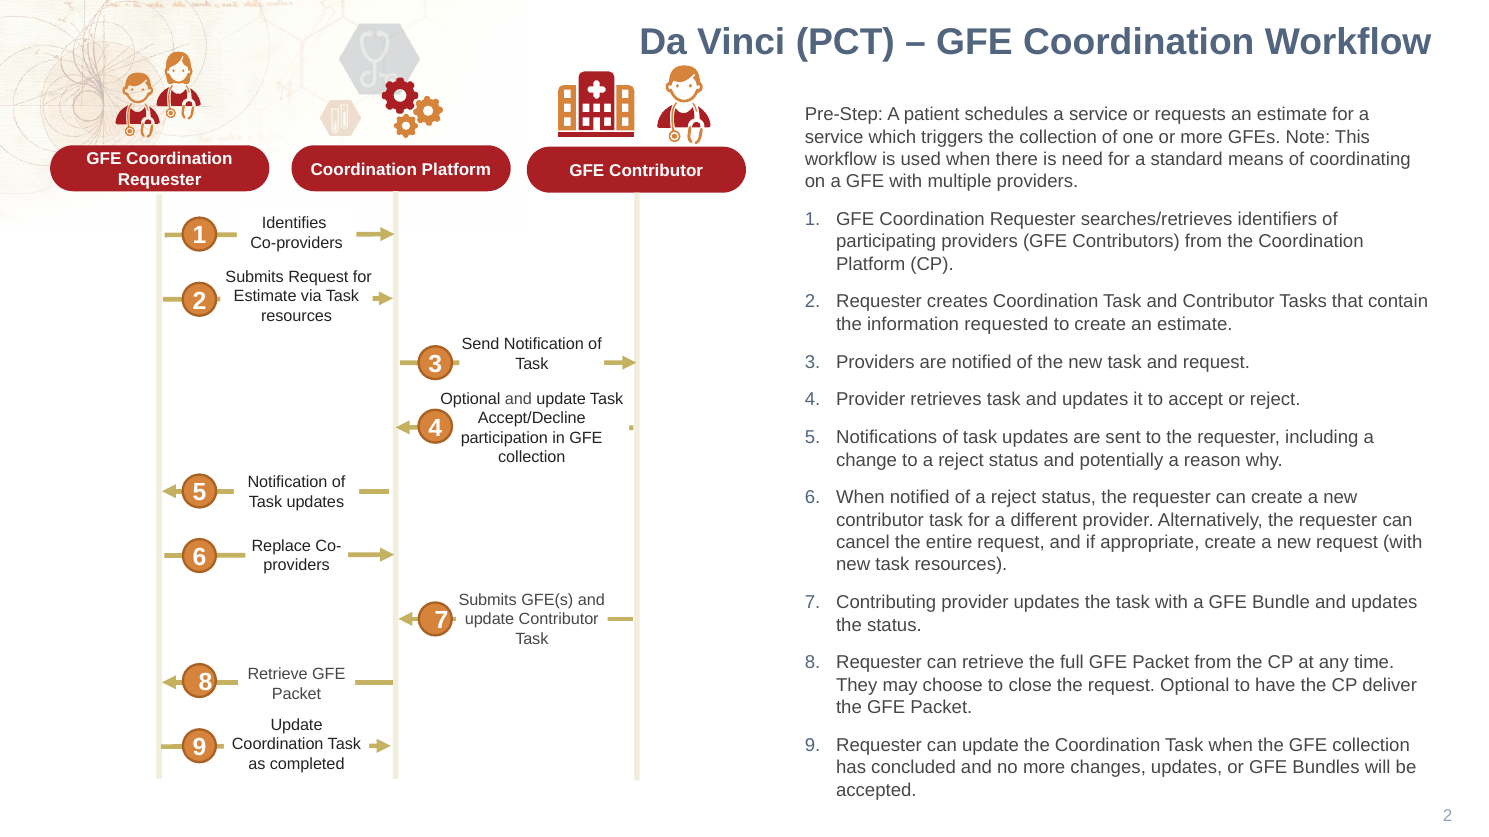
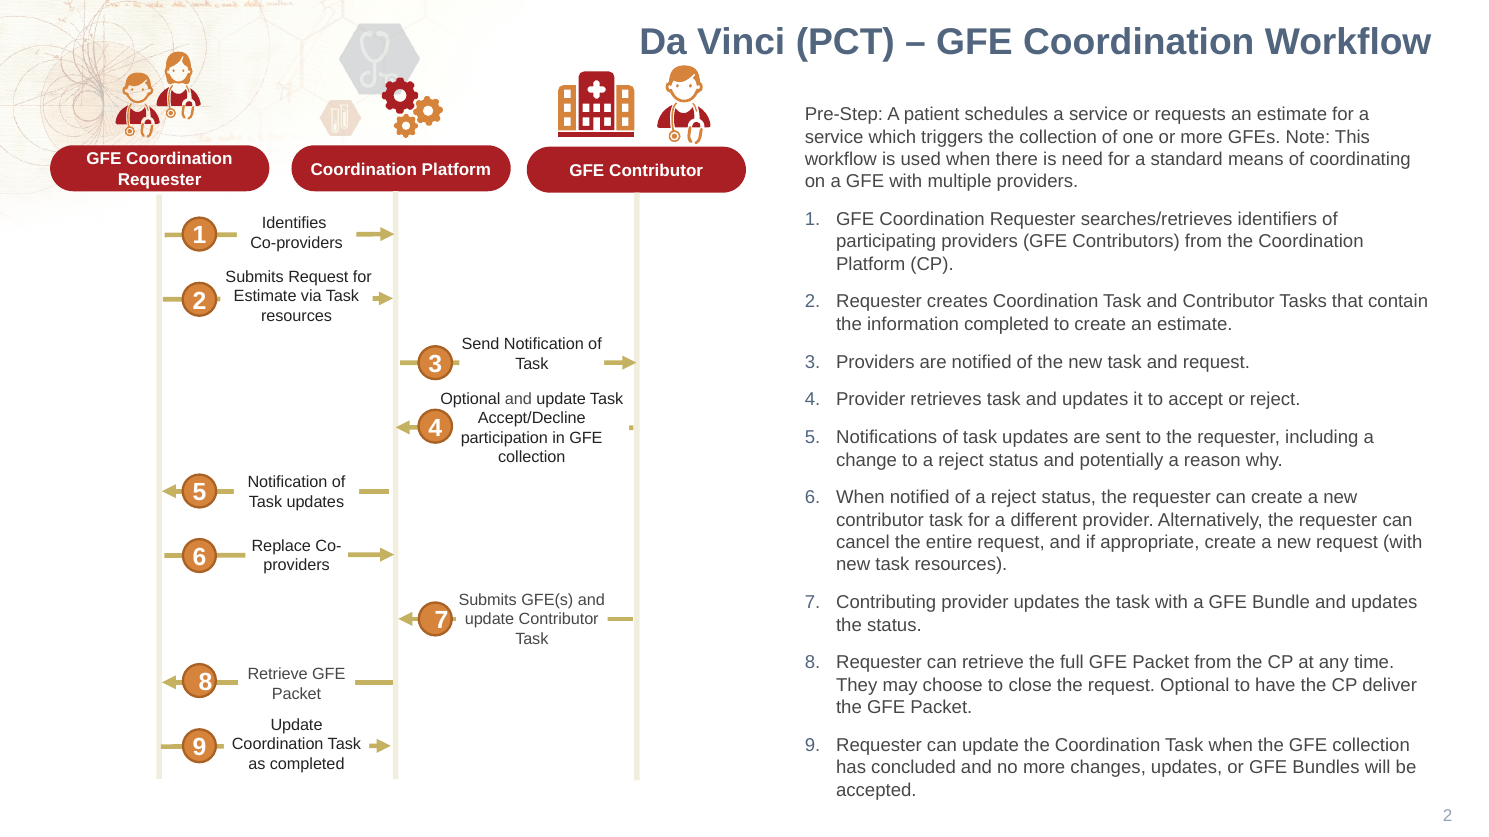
information requested: requested -> completed (1007, 324)
